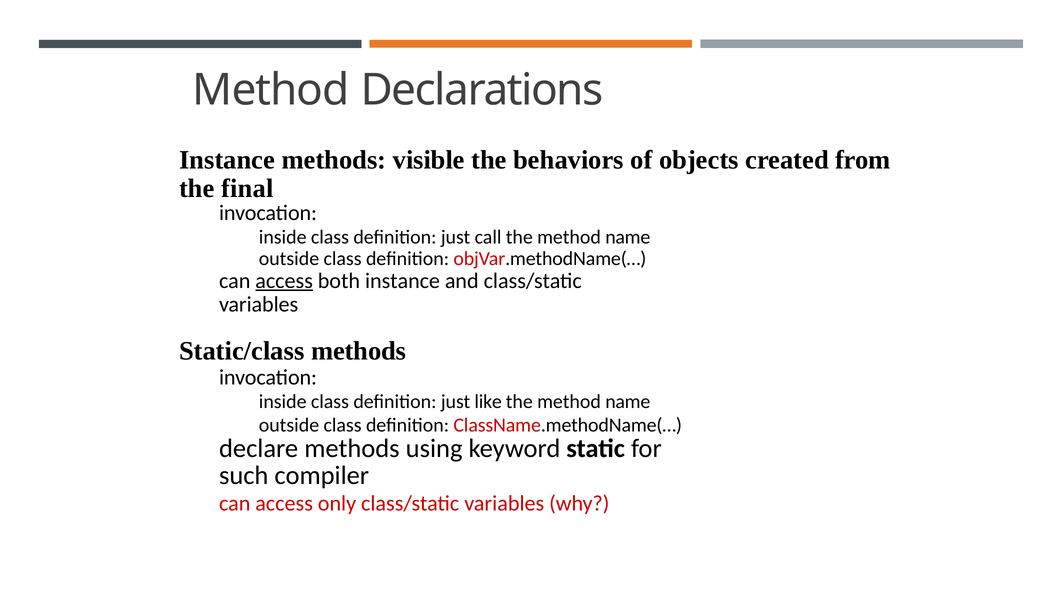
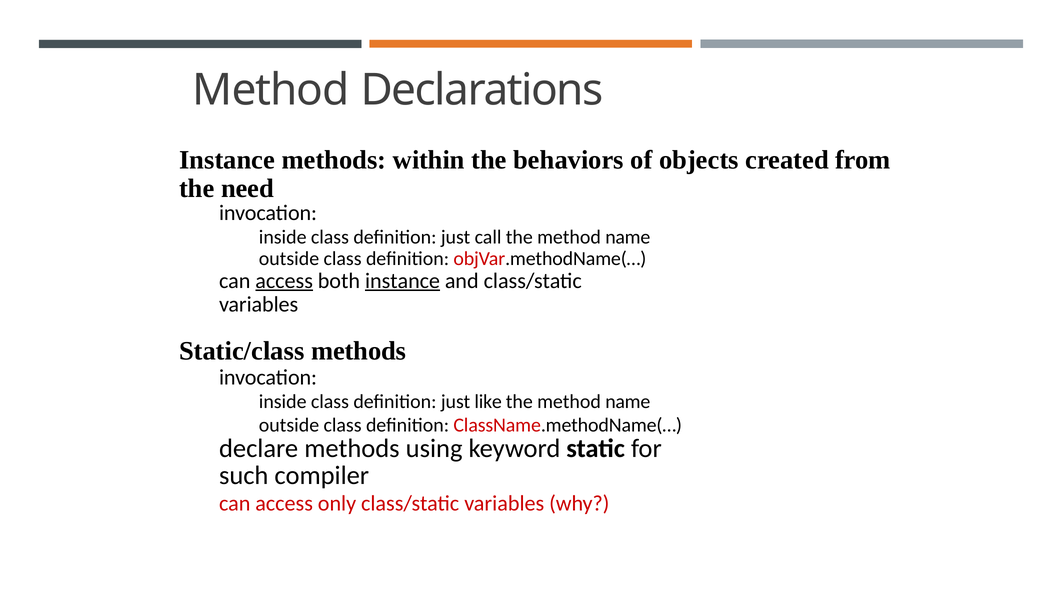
visible: visible -> within (429, 160)
final: final -> need (248, 189)
instance underline: none -> present (403, 281)
